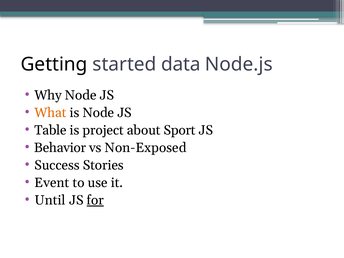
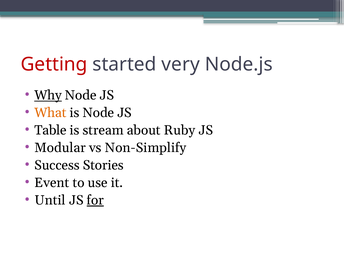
Getting colour: black -> red (54, 64)
data: data -> very (181, 64)
Why underline: none -> present (48, 95)
project: project -> stream (103, 130)
Sport: Sport -> Ruby (180, 130)
Behavior: Behavior -> Modular (60, 148)
Non-Exposed: Non-Exposed -> Non-Simplify (146, 148)
